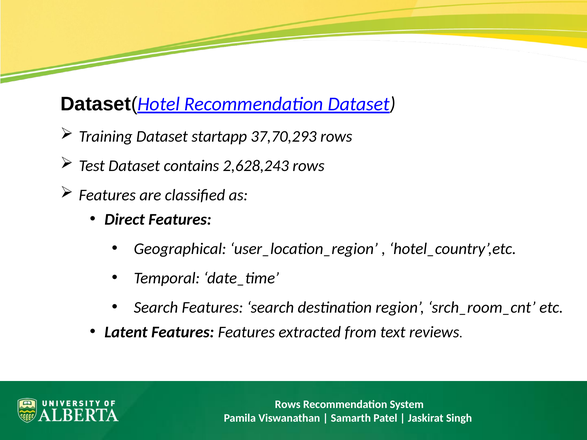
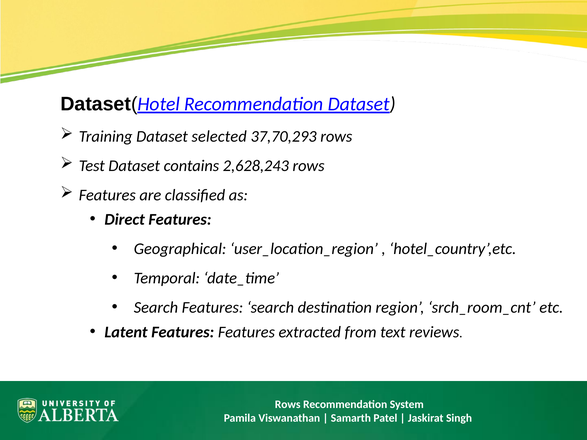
startapp: startapp -> selected (219, 136)
